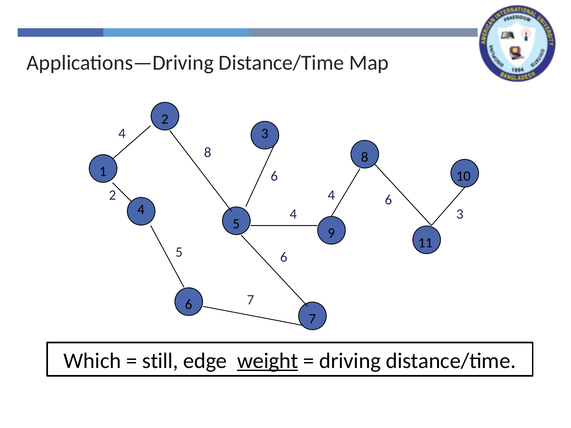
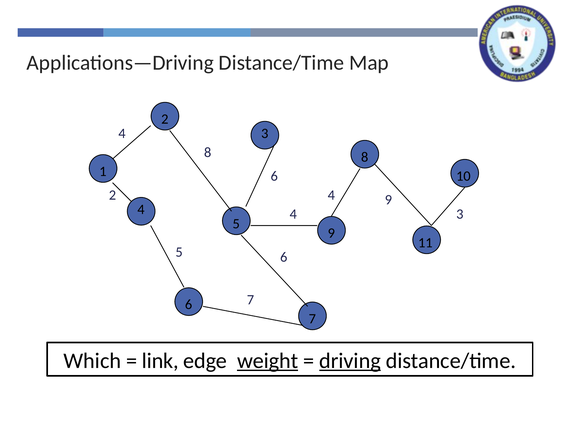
4 6: 6 -> 9 (388, 200)
still: still -> link (160, 361)
driving underline: none -> present (350, 361)
